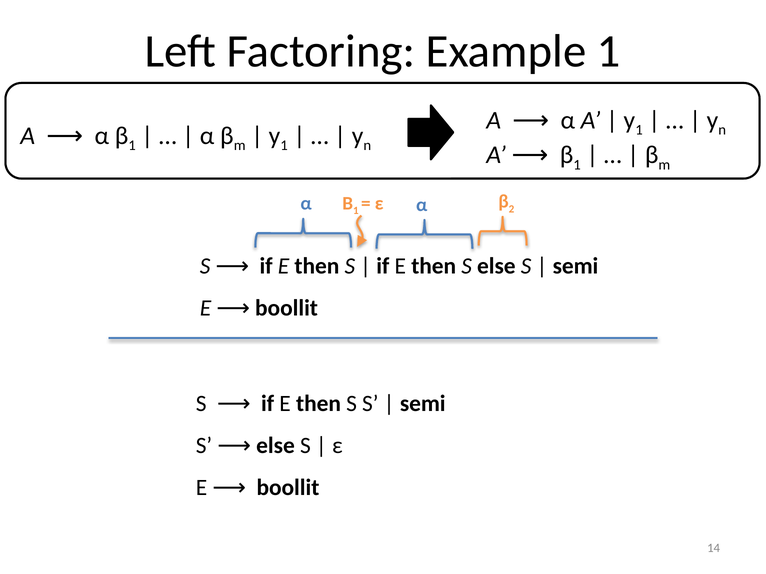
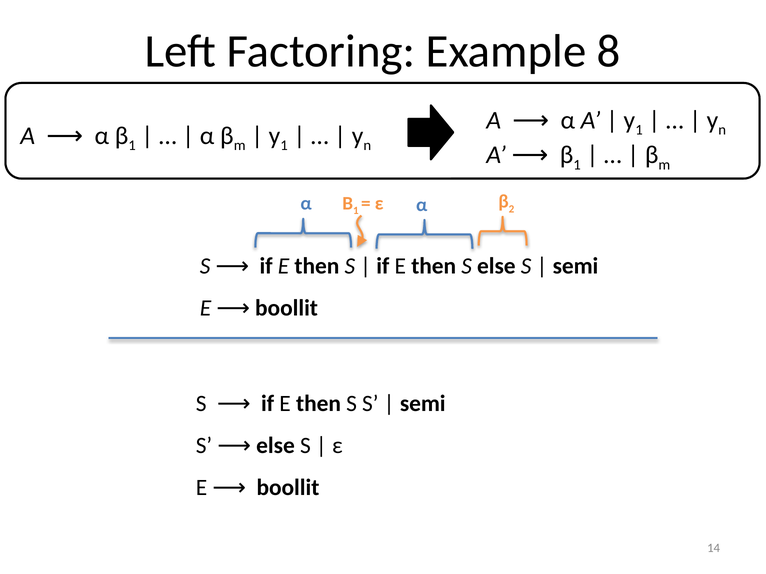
Example 1: 1 -> 8 (609, 51)
